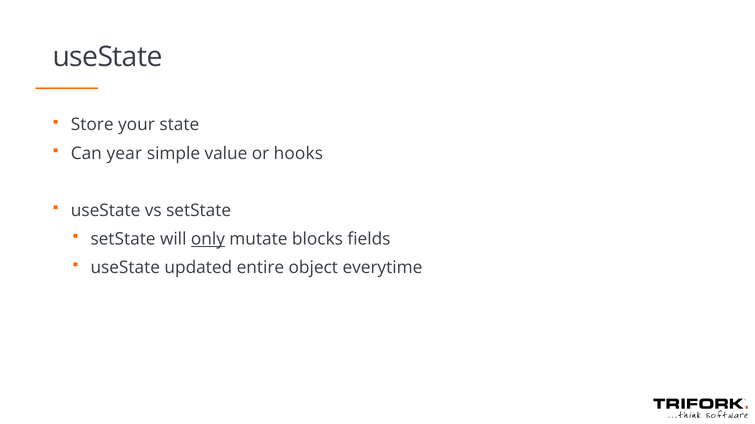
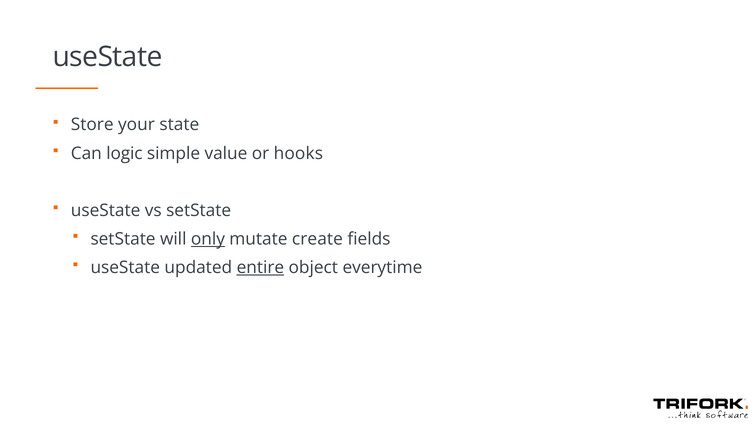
year: year -> logic (124, 154)
blocks: blocks -> create (317, 239)
entire underline: none -> present (260, 268)
